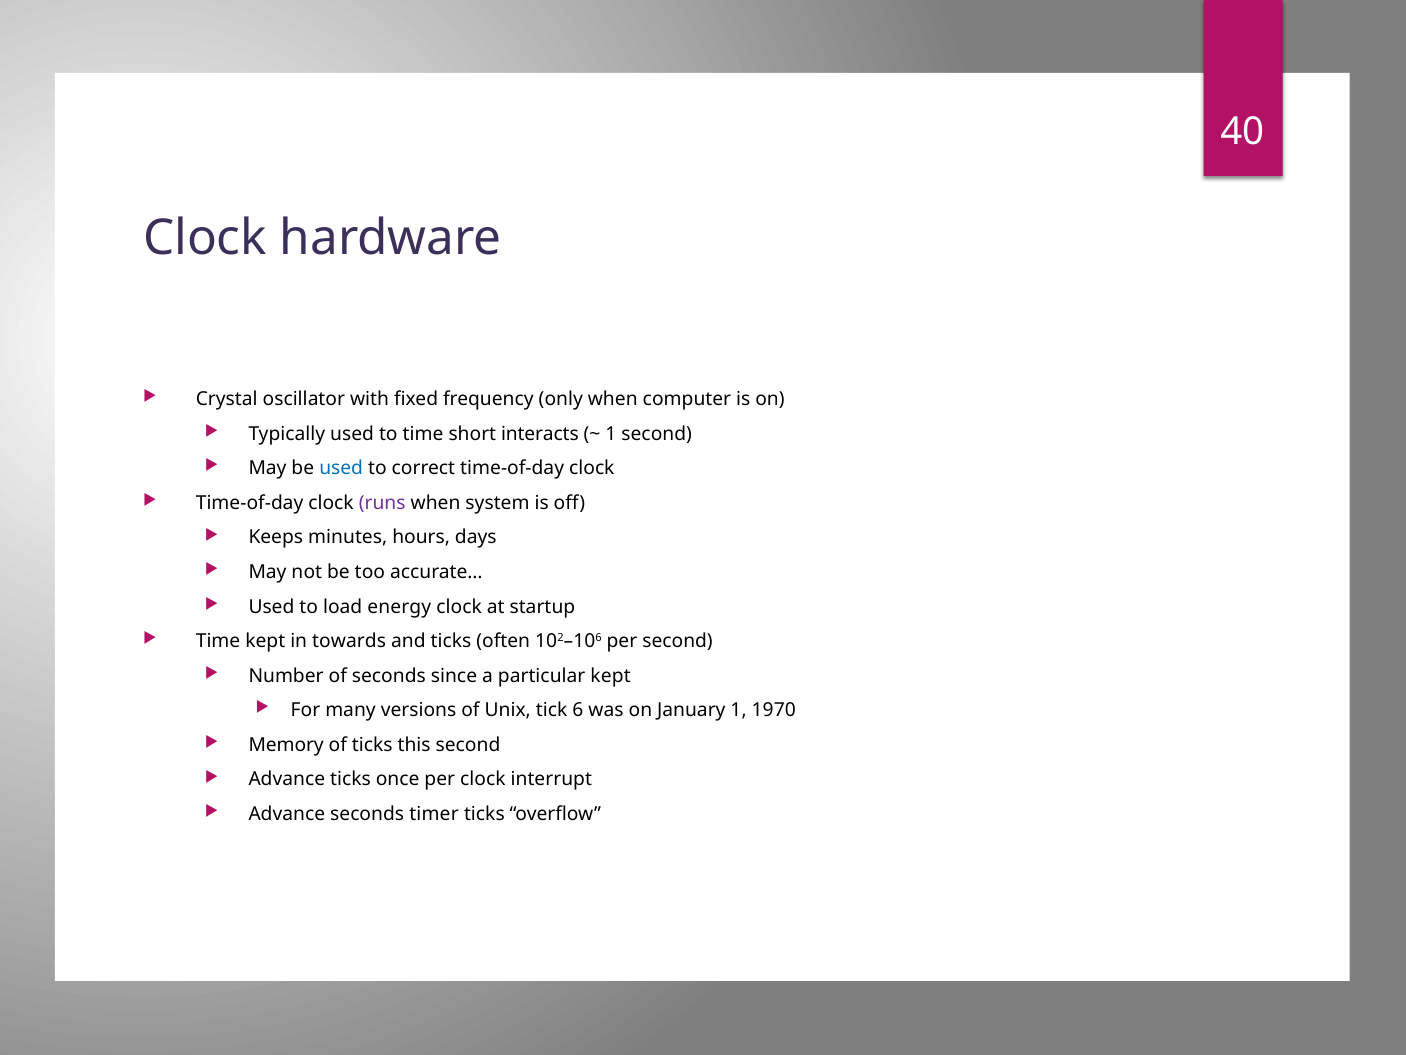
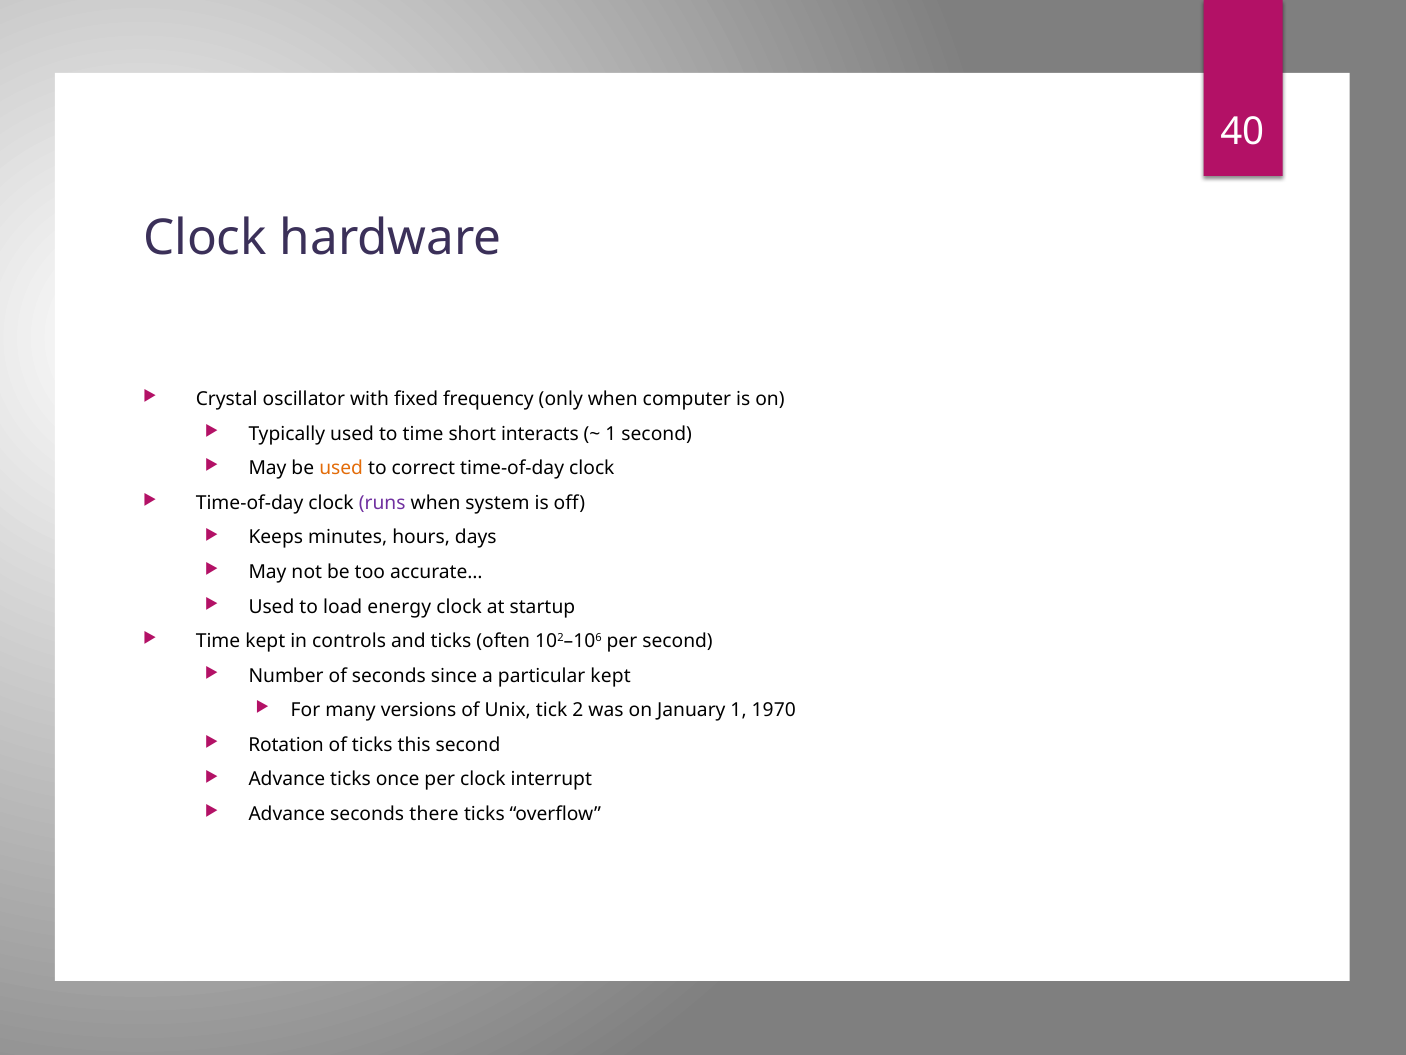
used colour: blue -> orange (341, 468)
towards: towards -> controls (349, 641)
6: 6 -> 2 (578, 710)
Memory: Memory -> Rotation (286, 745)
timer: timer -> there (434, 814)
